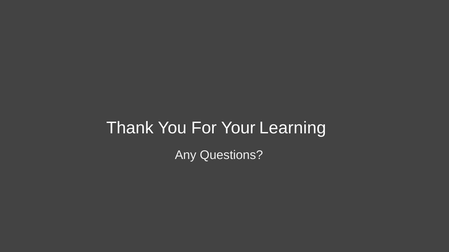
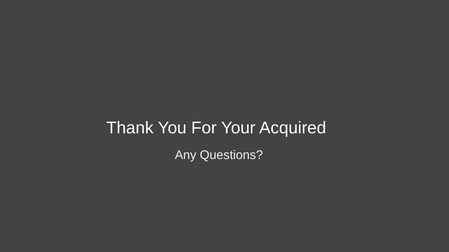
Learning: Learning -> Acquired (293, 128)
